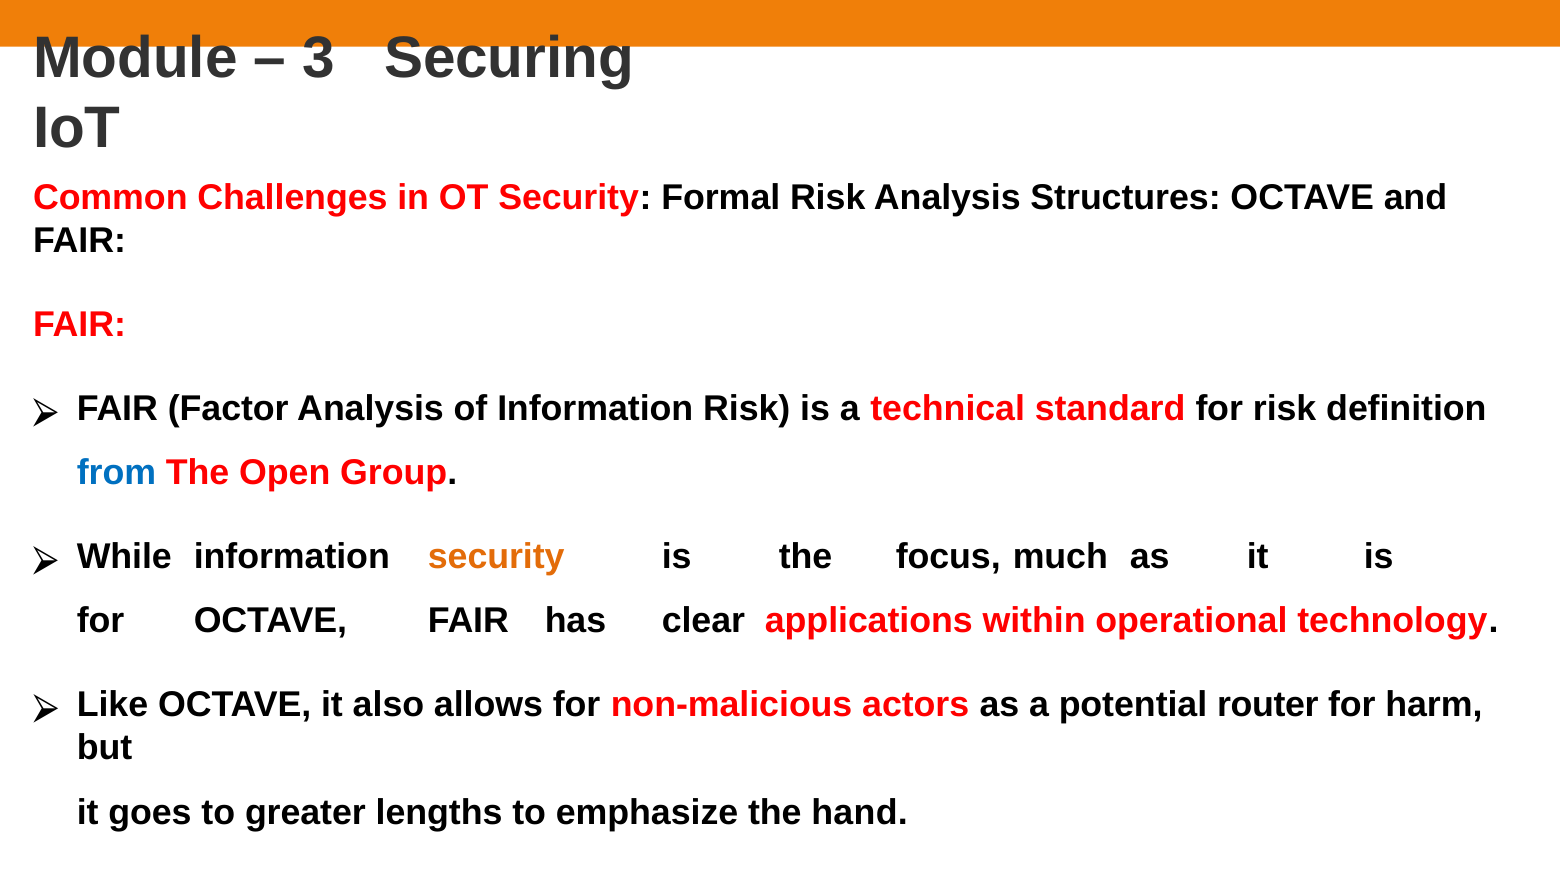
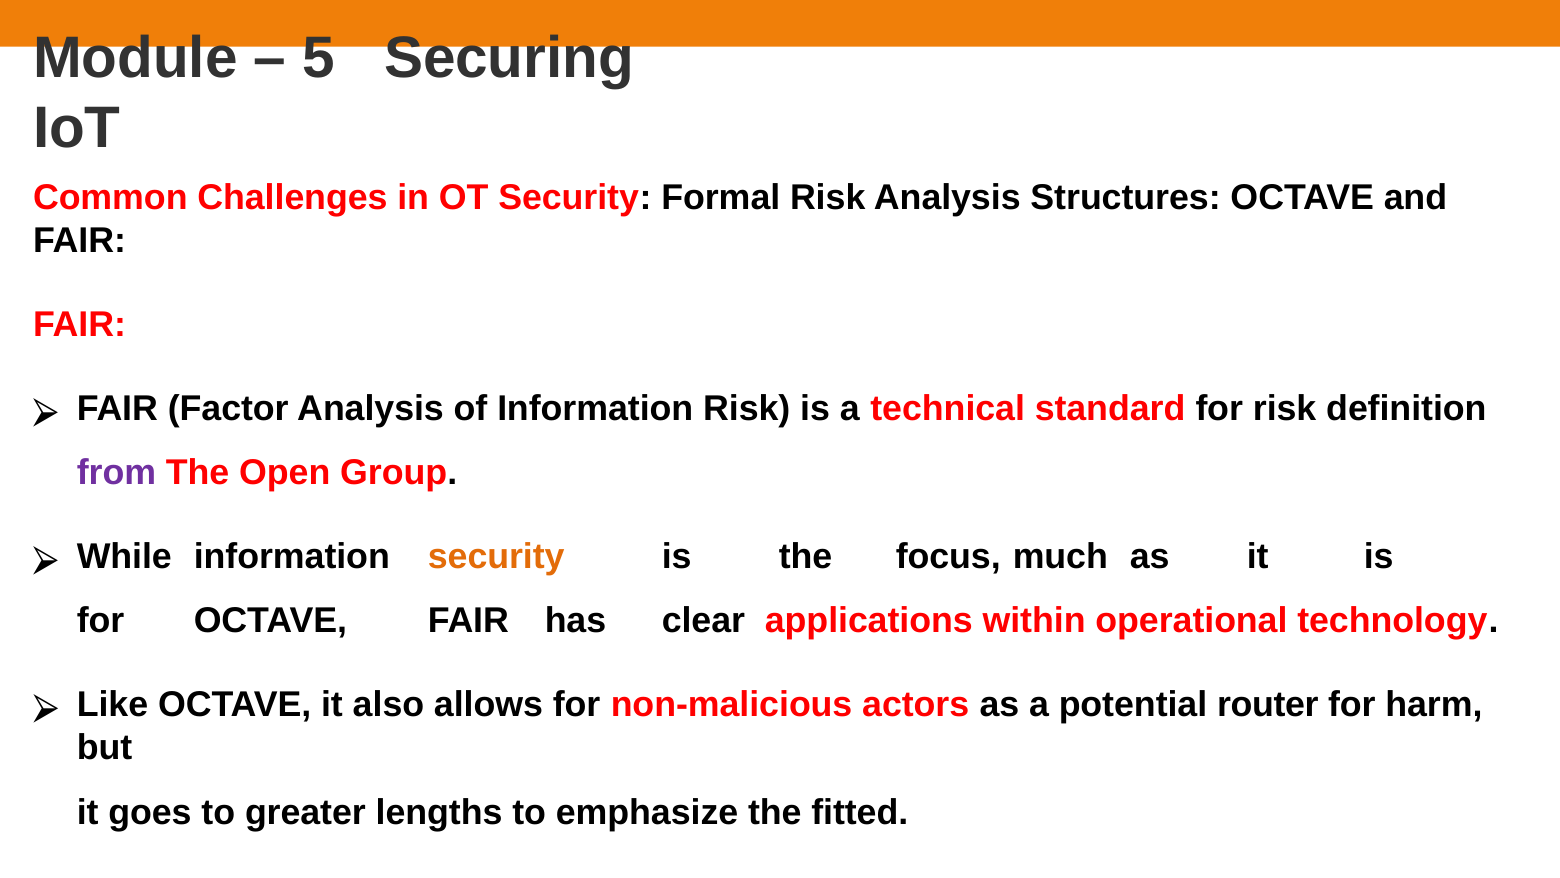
3: 3 -> 5 (319, 58)
from colour: blue -> purple (116, 473)
hand: hand -> fitted (860, 812)
